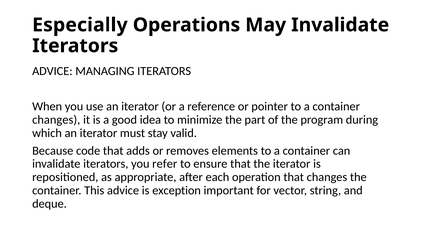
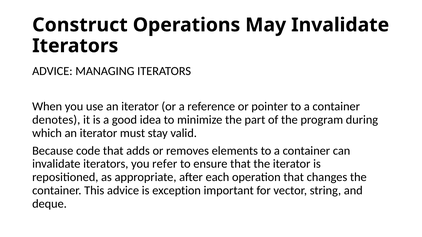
Especially: Especially -> Construct (80, 25)
changes: changes -> denotes (56, 120)
